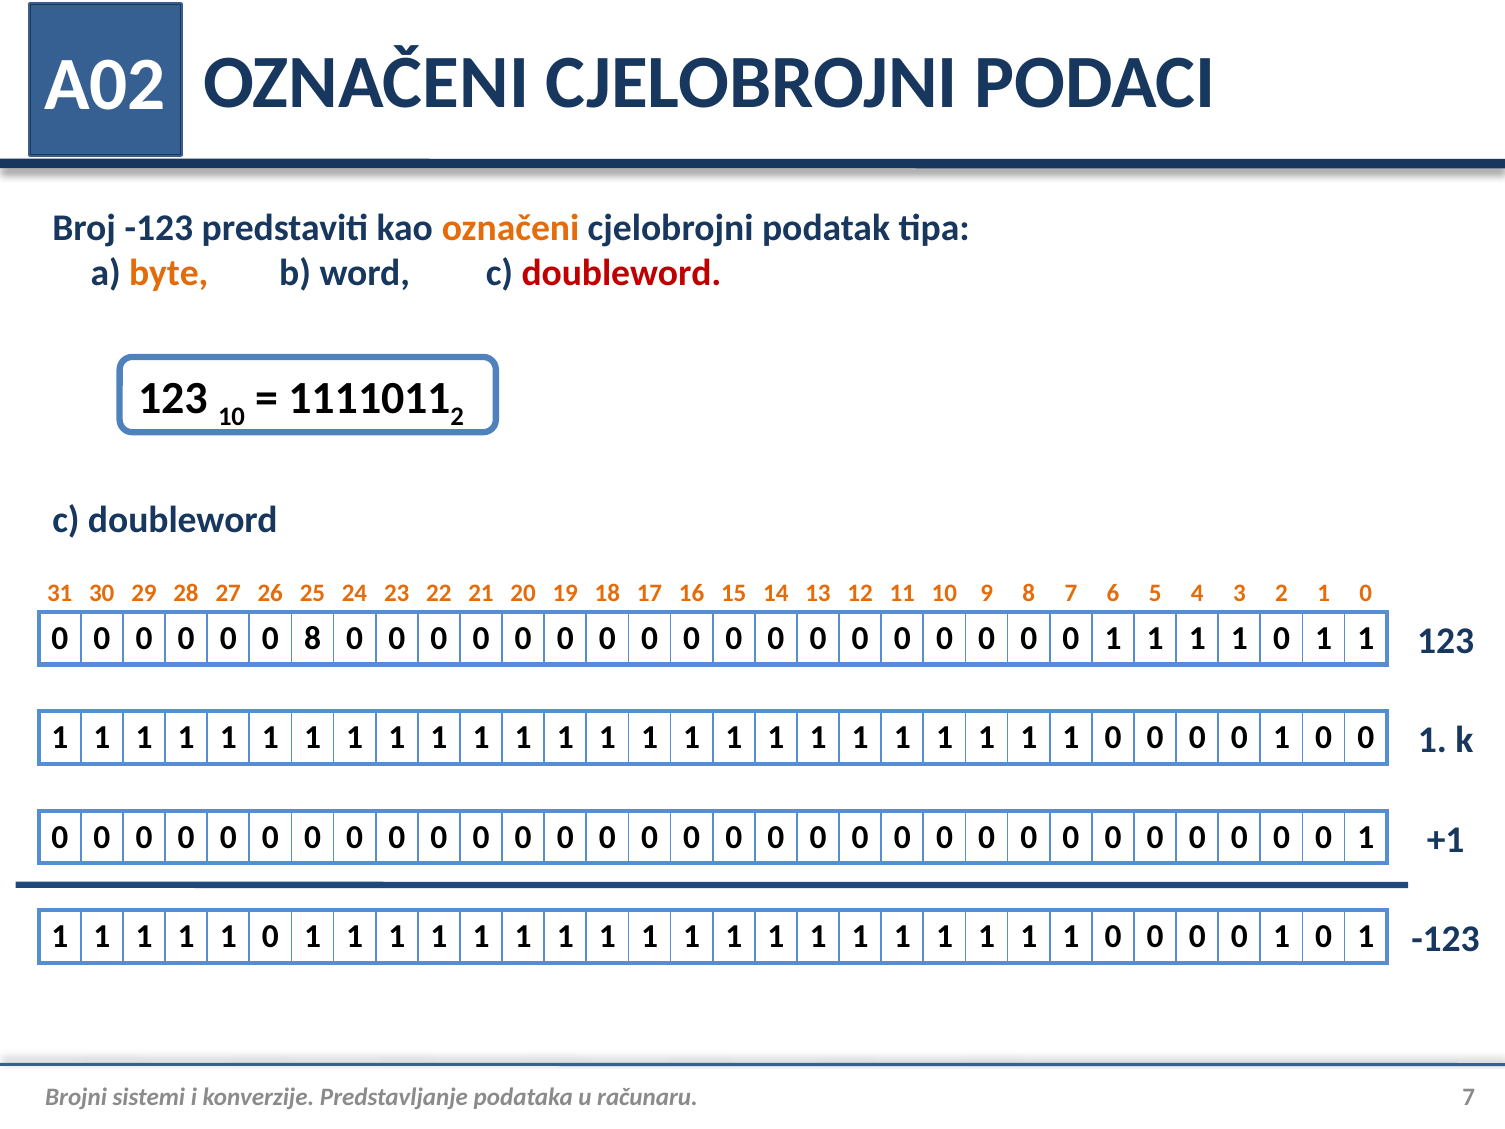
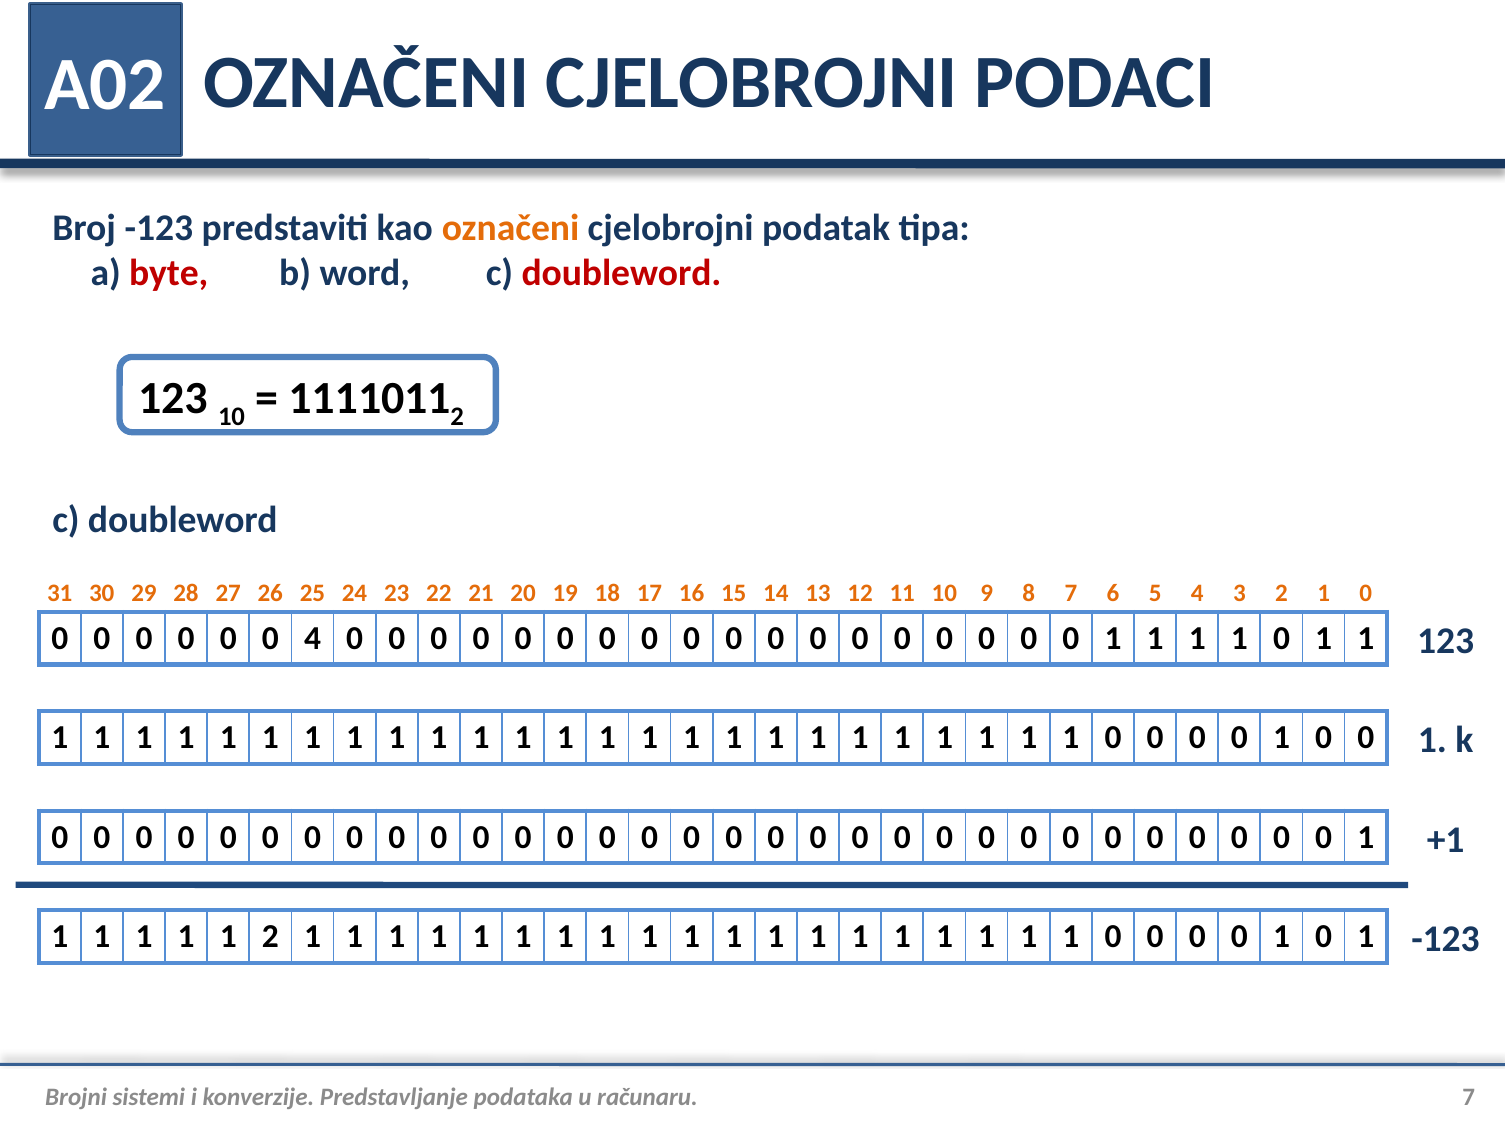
byte colour: orange -> red (169, 273)
0 8: 8 -> 4 (313, 638)
0: 0 -> 2 (270, 937)
